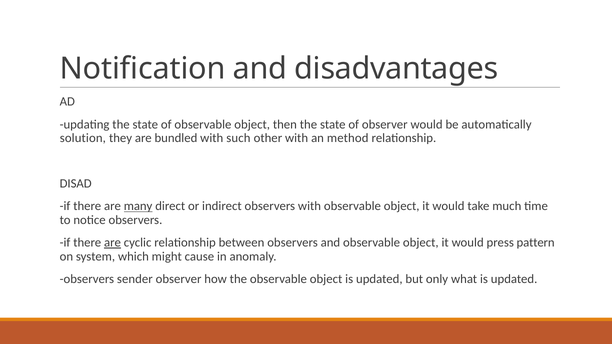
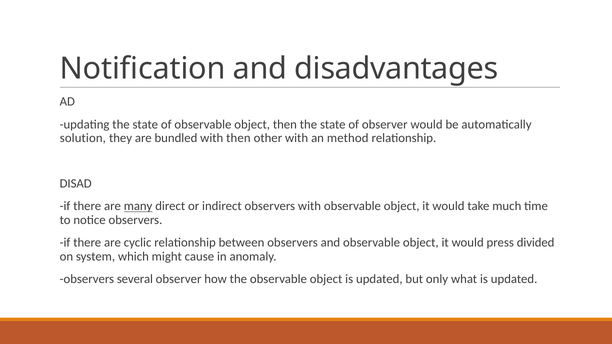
with such: such -> then (238, 138)
are underline: present -> none (113, 243)
pattern: pattern -> divided (536, 243)
sender: sender -> several (135, 279)
